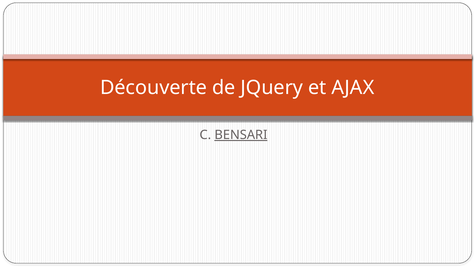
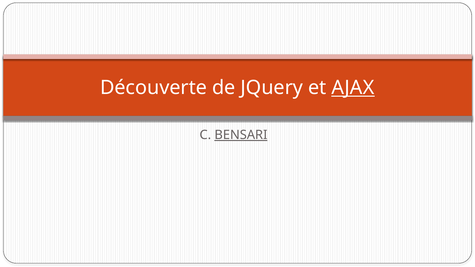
AJAX underline: none -> present (353, 88)
